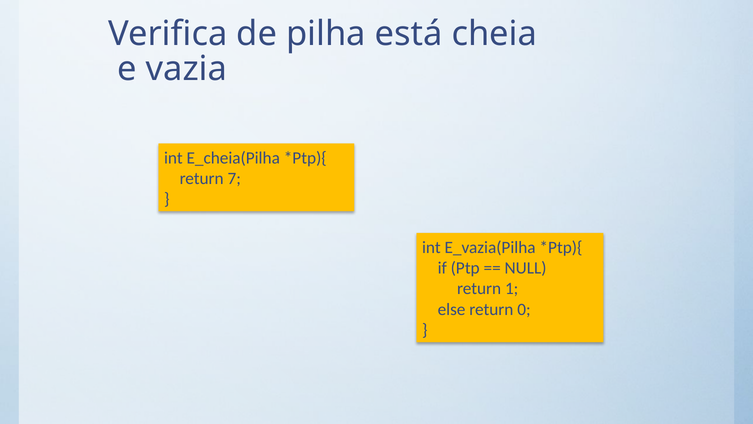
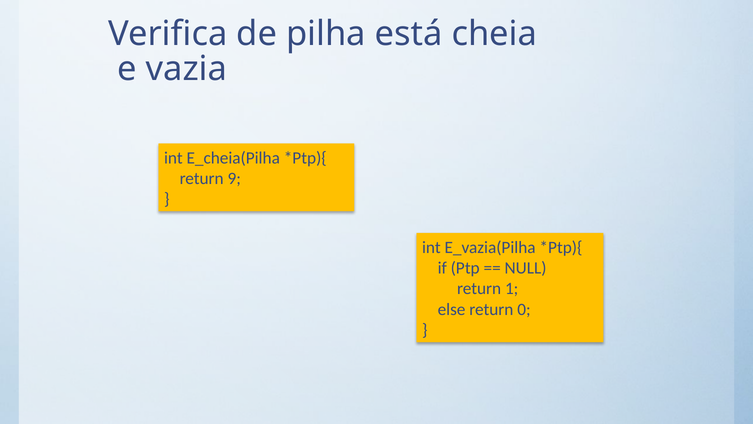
7: 7 -> 9 (234, 178)
